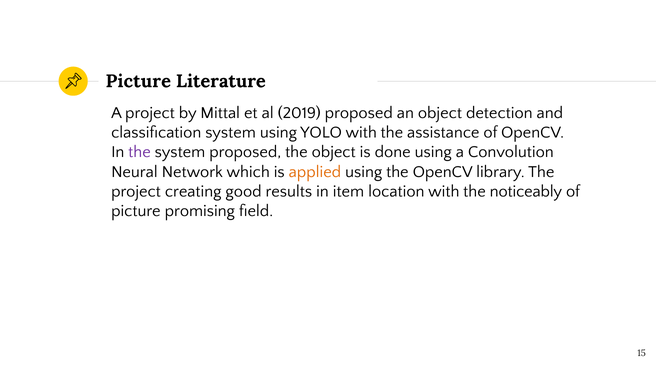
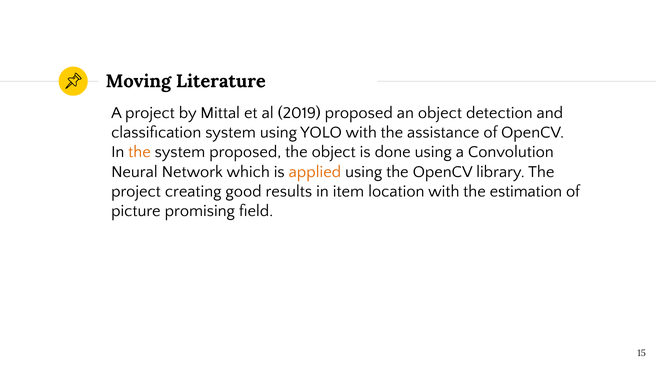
Picture: Picture -> Moving (138, 81)
the colour: purple -> orange (139, 152)
noticeably: noticeably -> estimation (526, 191)
